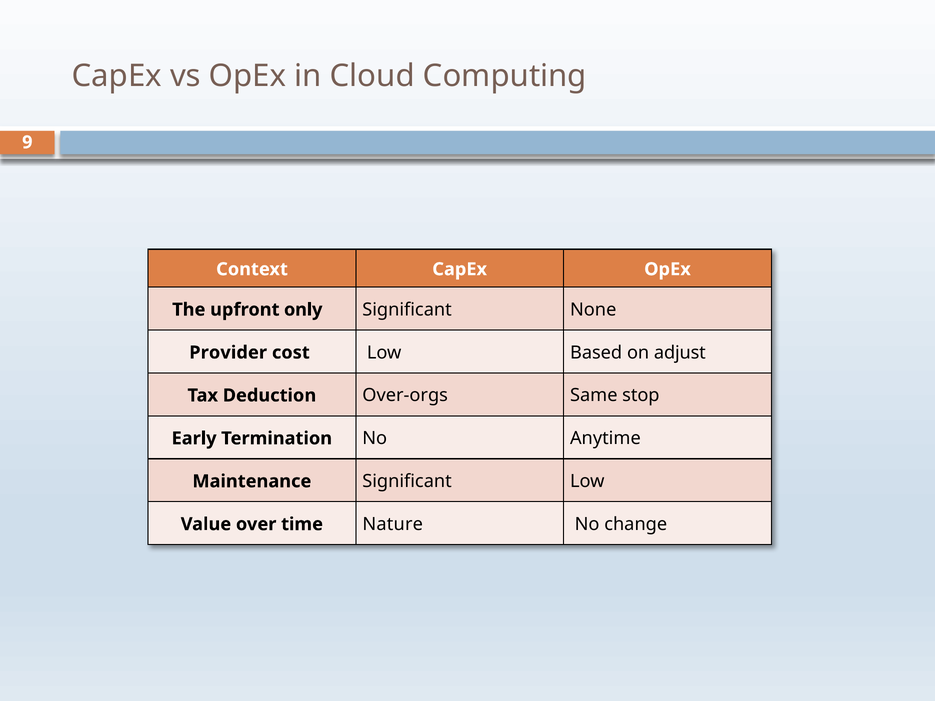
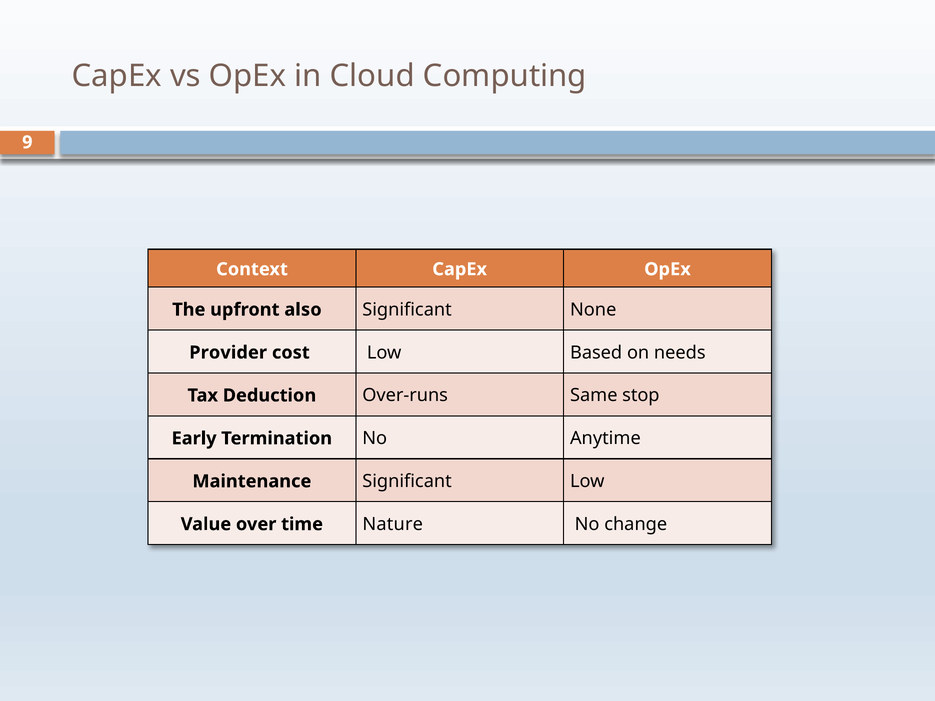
only: only -> also (303, 310)
adjust: adjust -> needs (680, 353)
Over-orgs: Over-orgs -> Over-runs (405, 396)
